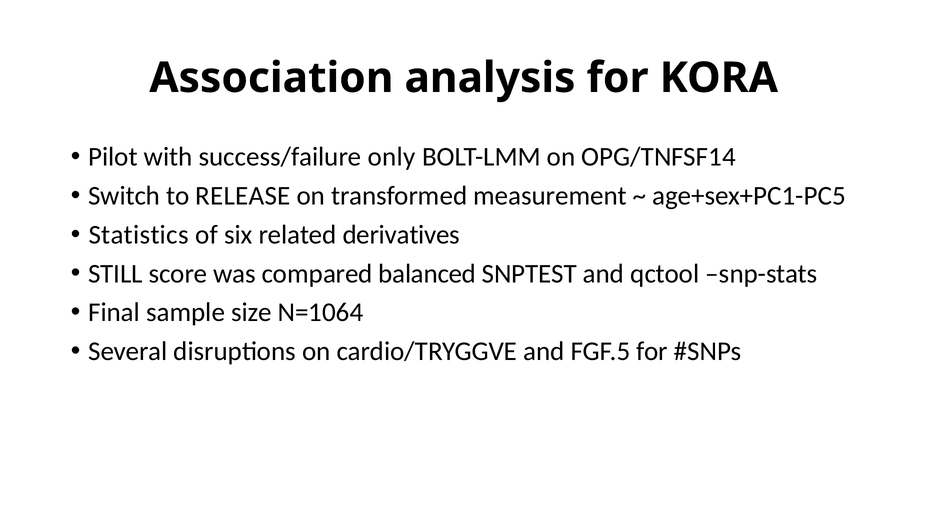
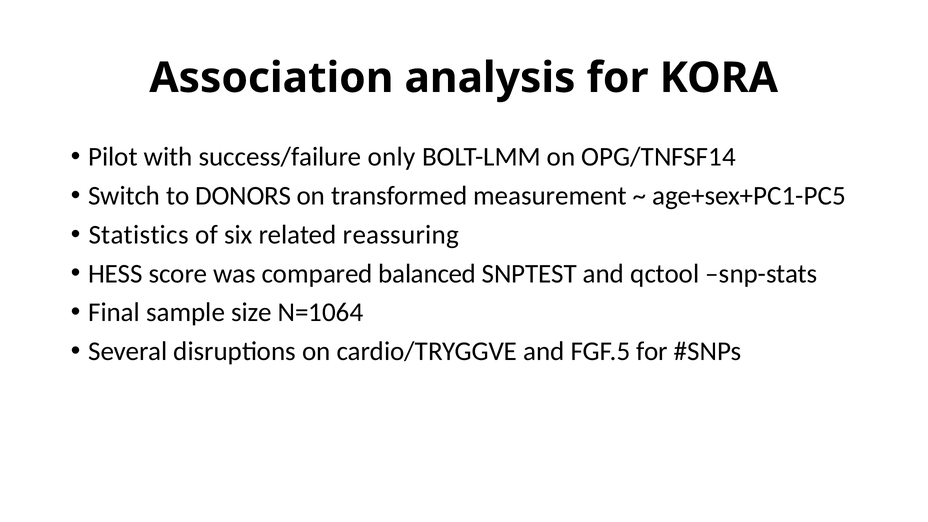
RELEASE: RELEASE -> DONORS (243, 196)
derivatives: derivatives -> reassuring (401, 235)
STILL: STILL -> HESS (115, 274)
